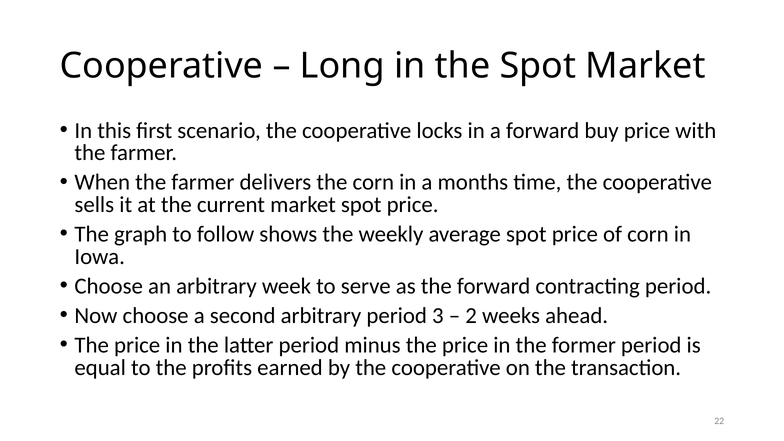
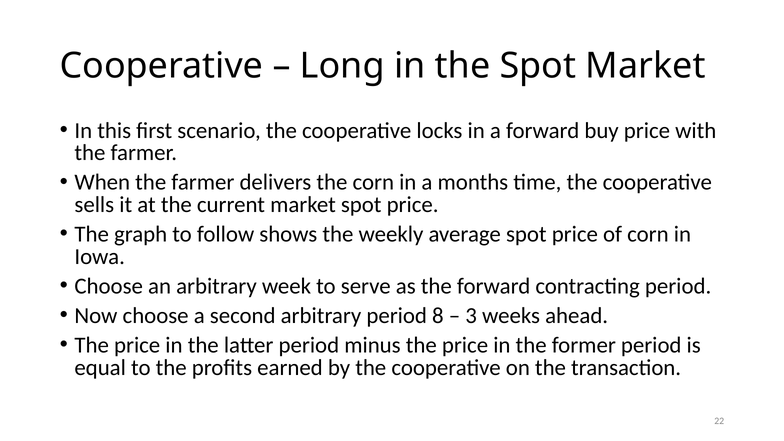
3: 3 -> 8 (438, 316)
2: 2 -> 3 (471, 316)
